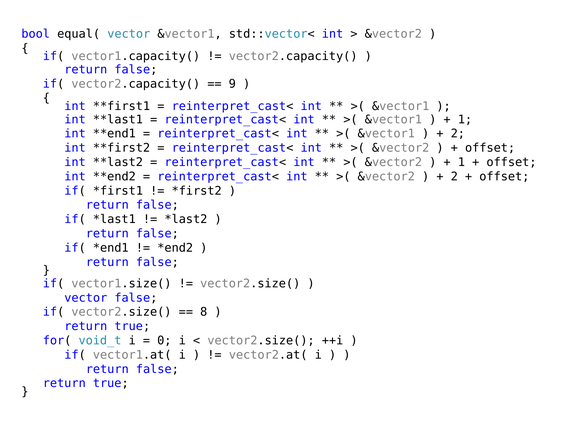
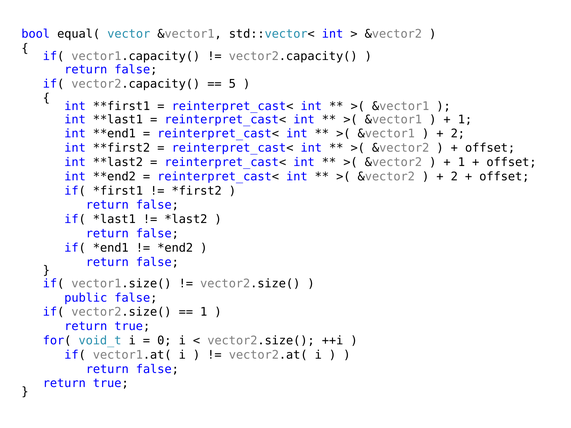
9: 9 -> 5 (232, 84)
vector: vector -> public (86, 298)
8: 8 -> 1 (204, 312)
